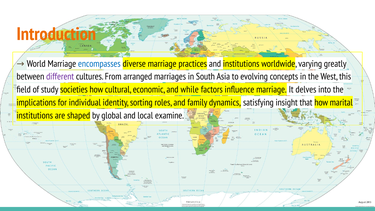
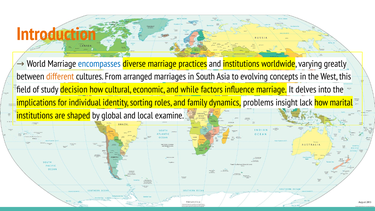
different colour: purple -> orange (60, 77)
societies: societies -> decision (74, 90)
satisfying: satisfying -> problems (258, 102)
that: that -> lack (306, 102)
